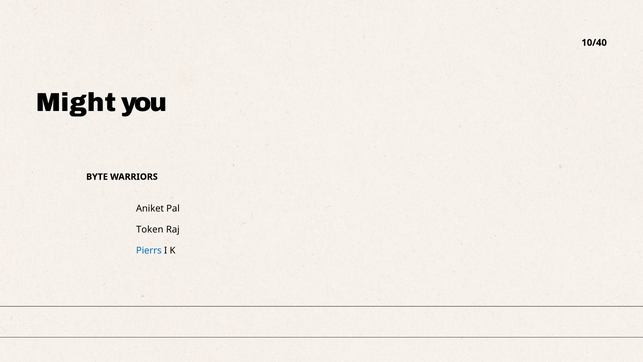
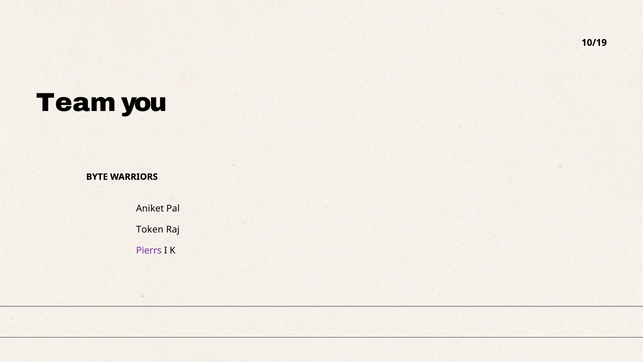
10/40: 10/40 -> 10/19 (594, 43)
Might: Might -> Team (76, 103)
Pierrs colour: blue -> purple (149, 250)
